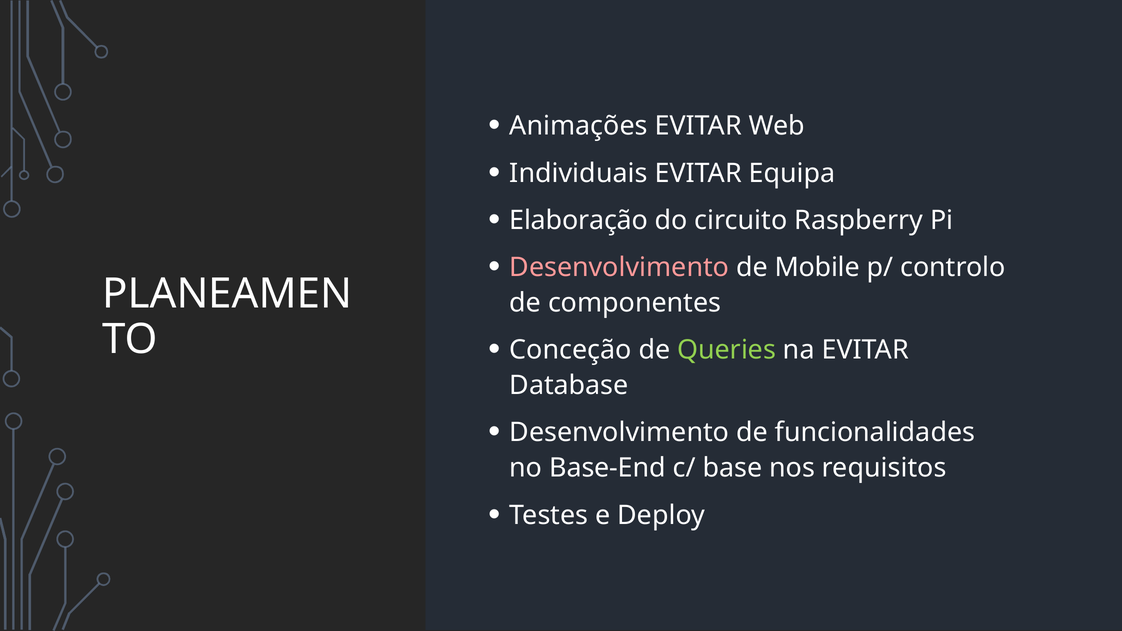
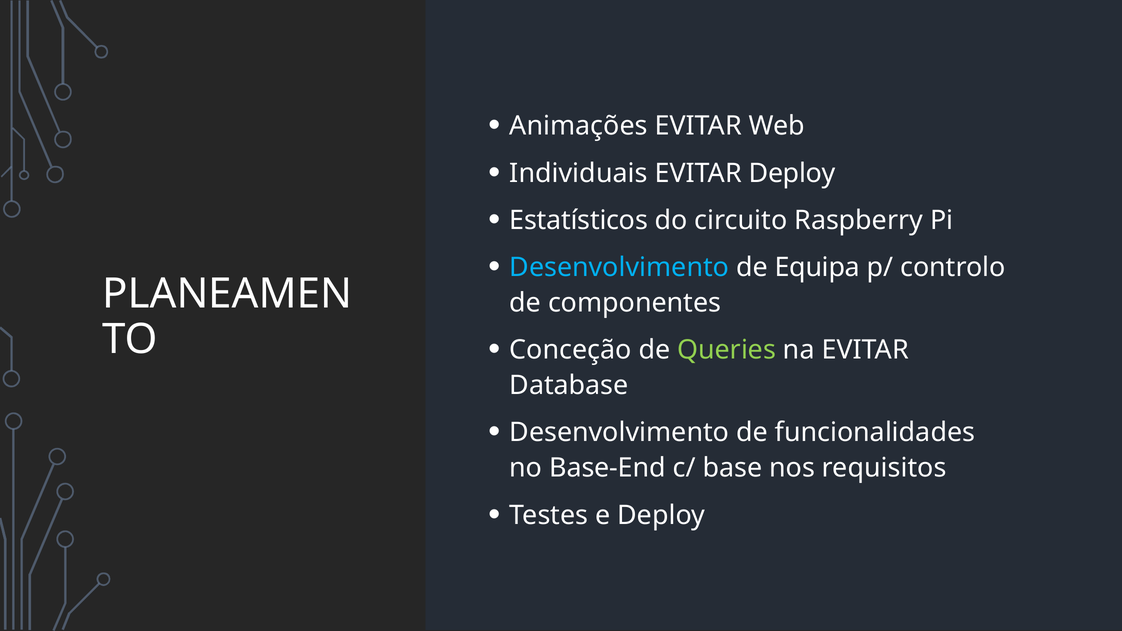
EVITAR Equipa: Equipa -> Deploy (792, 173)
Elaboração: Elaboração -> Estatísticos (579, 220)
Desenvolvimento colour: pink -> light blue (619, 268)
Mobile: Mobile -> Equipa (817, 268)
